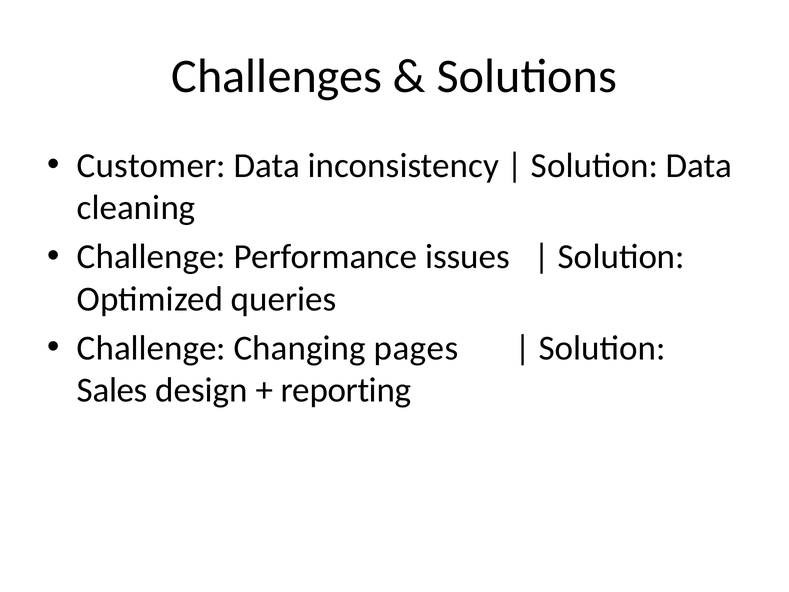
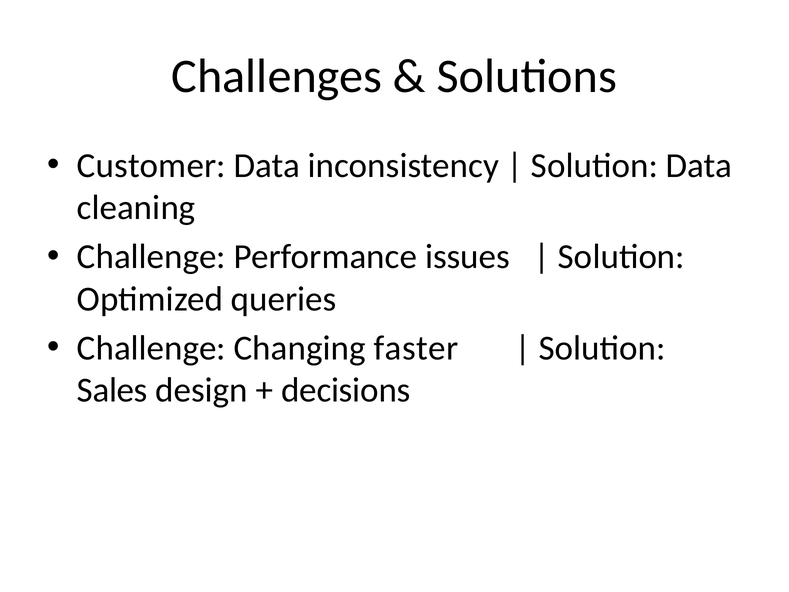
pages: pages -> faster (416, 348)
reporting: reporting -> decisions (346, 390)
